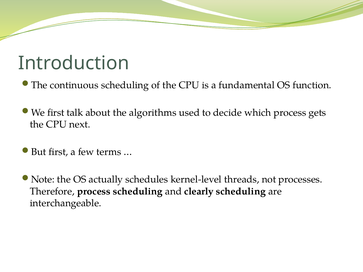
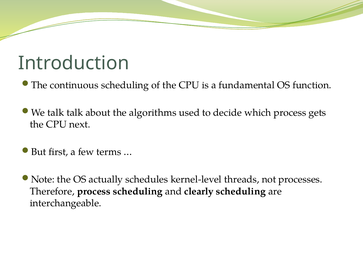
We first: first -> talk (56, 113)
